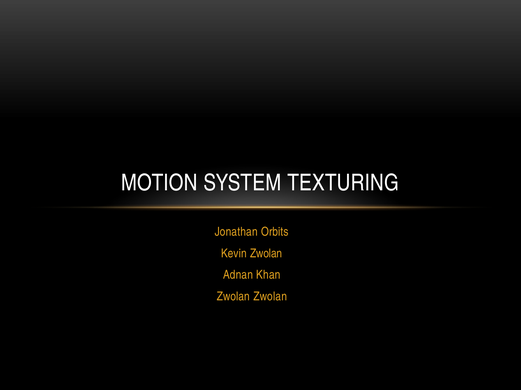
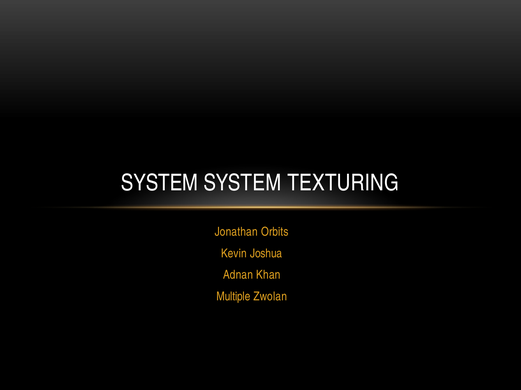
MOTION: MOTION -> SYSTEM (159, 183)
Kevin Zwolan: Zwolan -> Joshua (266, 254)
Zwolan: Zwolan -> Multiple (233, 297)
